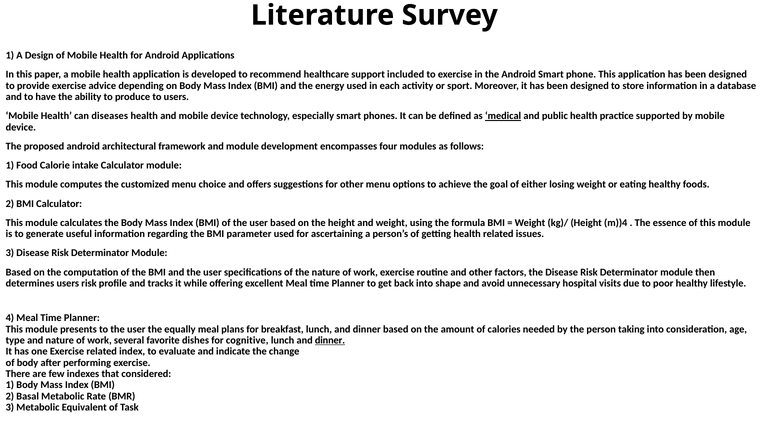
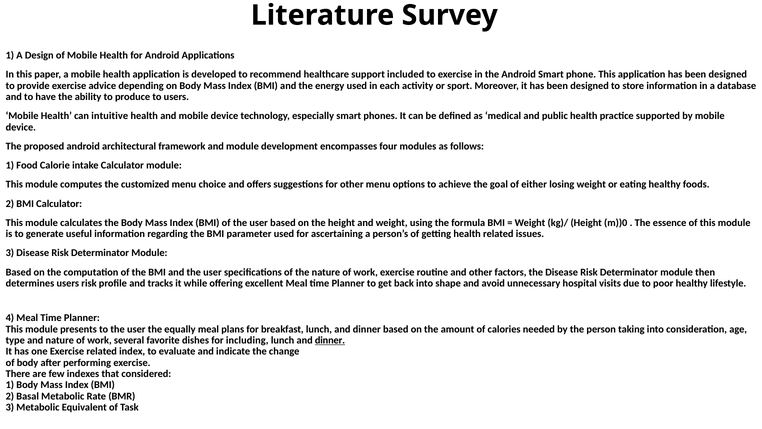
diseases: diseases -> intuitive (110, 116)
medical underline: present -> none (503, 116)
m))4: m))4 -> m))0 (616, 223)
cognitive: cognitive -> including (247, 340)
